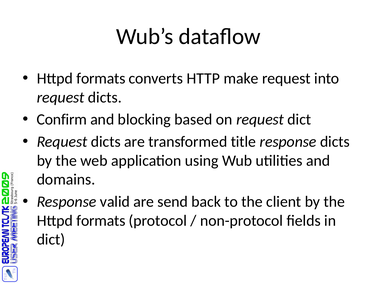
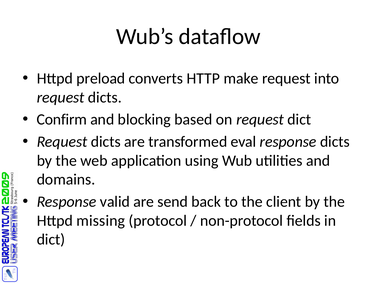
formats: formats -> preload (101, 78)
title: title -> eval (243, 142)
formats: formats -> missing (101, 220)
